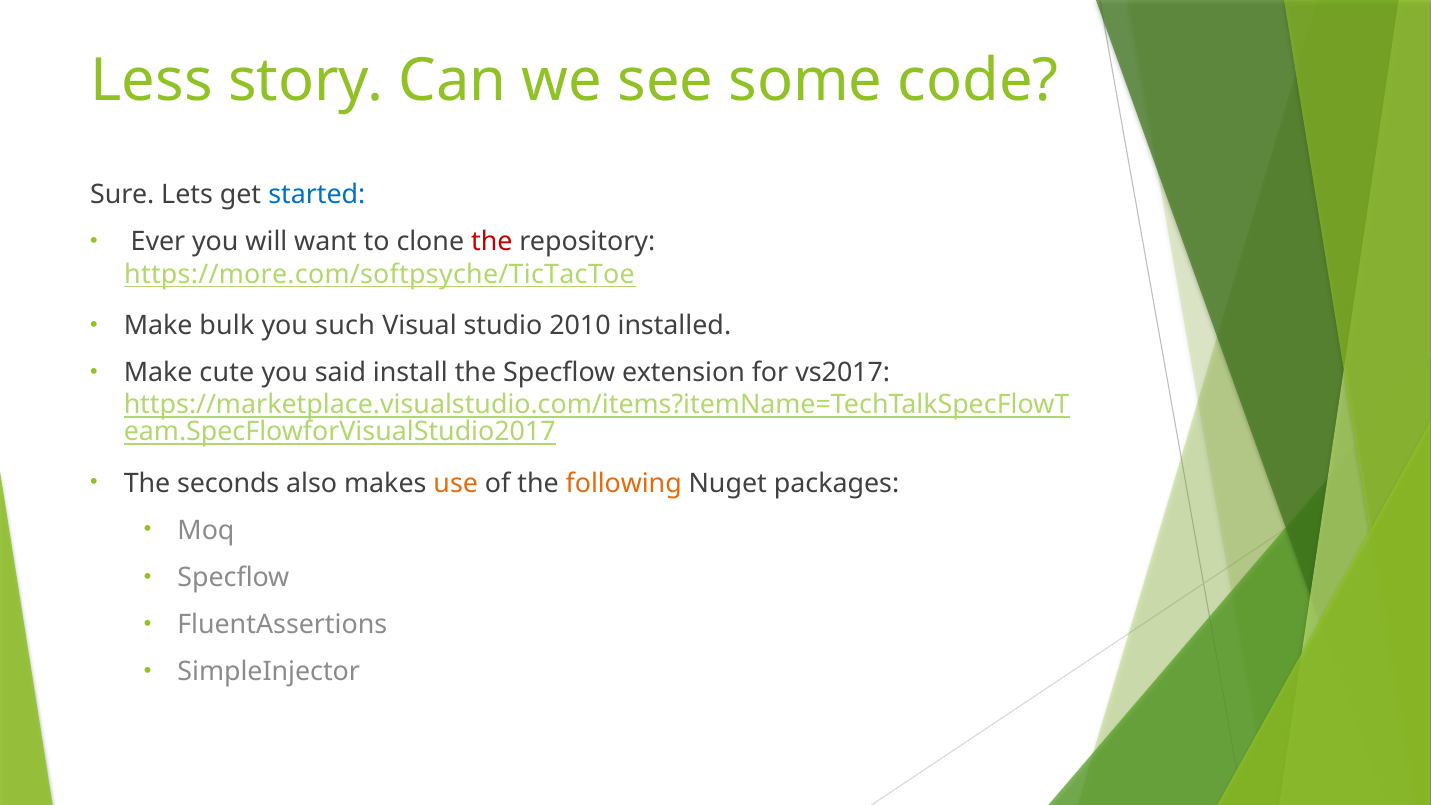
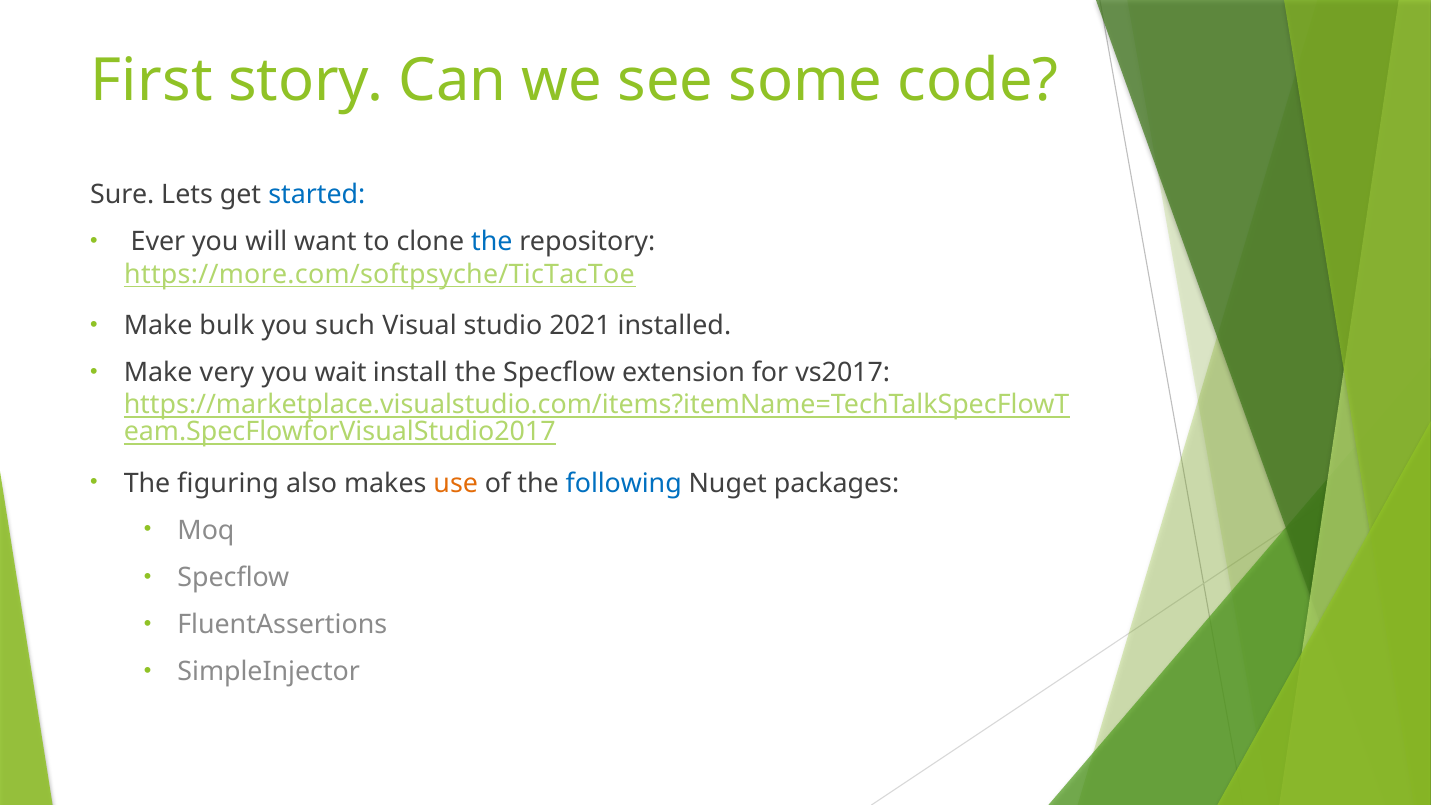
Less: Less -> First (151, 81)
the colour: red -> blue (492, 242)
2010: 2010 -> 2021 (580, 326)
cute: cute -> very (227, 373)
said: said -> wait (341, 373)
seconds: seconds -> figuring (228, 483)
following colour: orange -> blue (624, 483)
